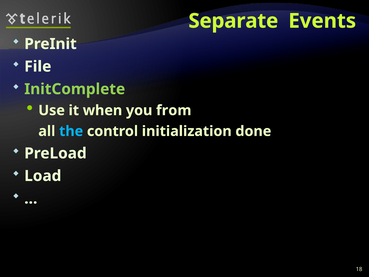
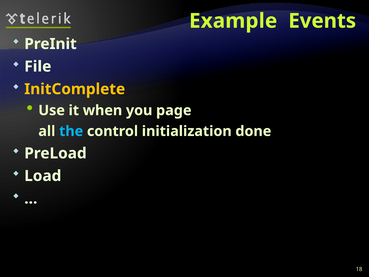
Separate: Separate -> Example (233, 21)
InitComplete colour: light green -> yellow (75, 89)
from: from -> page (174, 110)
